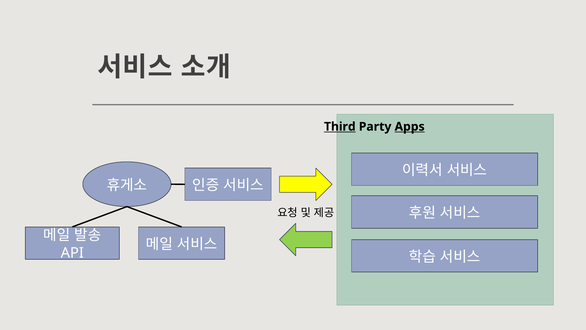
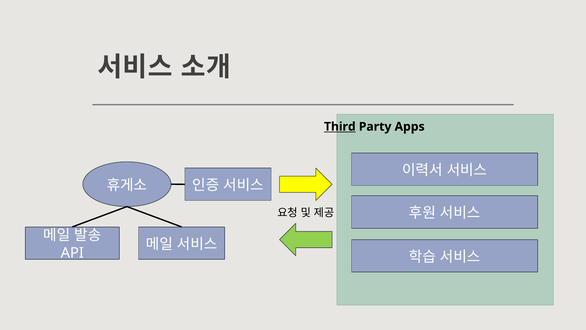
Apps underline: present -> none (410, 126)
